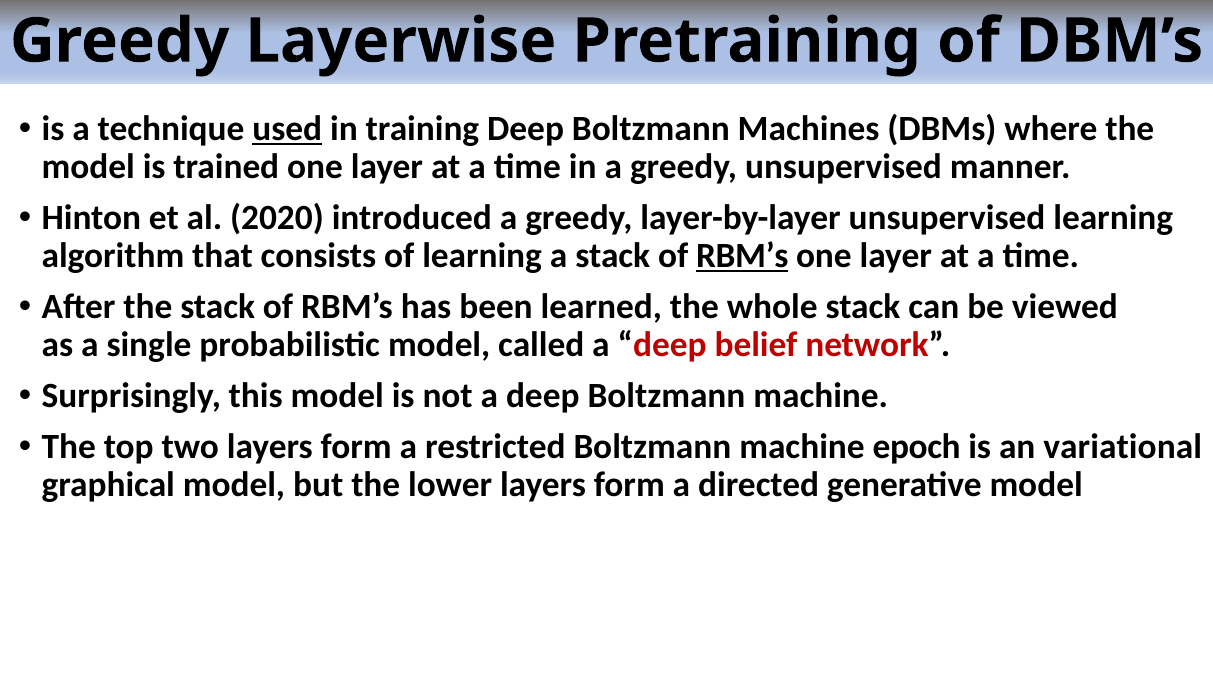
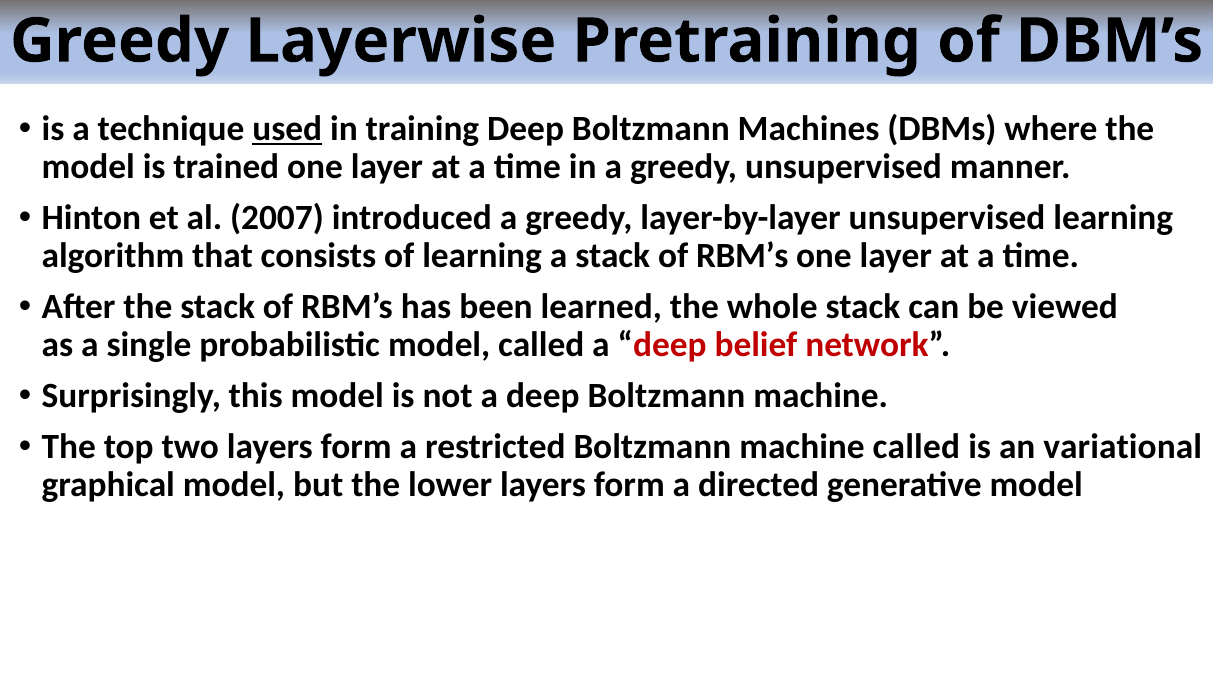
2020: 2020 -> 2007 (277, 218)
RBM’s underline: present -> none (742, 256)
machine epoch: epoch -> called (916, 446)
